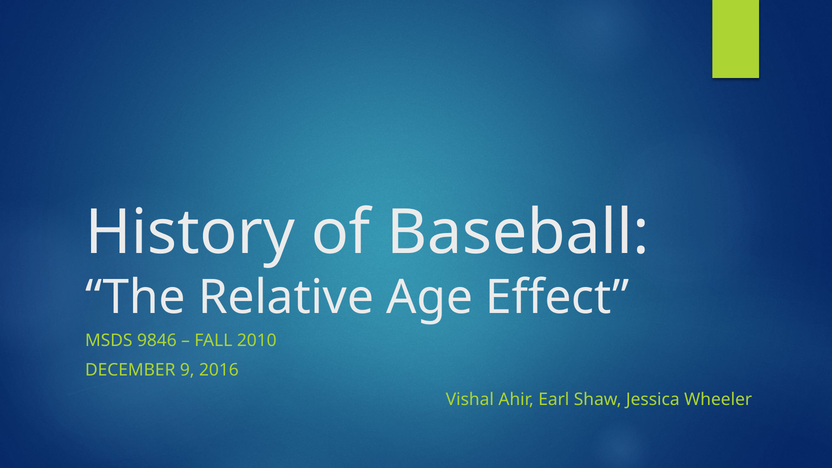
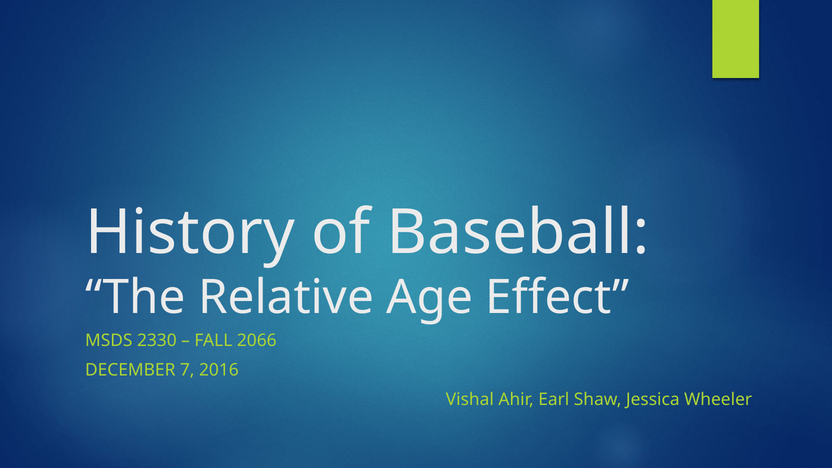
9846: 9846 -> 2330 (157, 341)
2010: 2010 -> 2066 (257, 341)
9: 9 -> 7 (187, 370)
